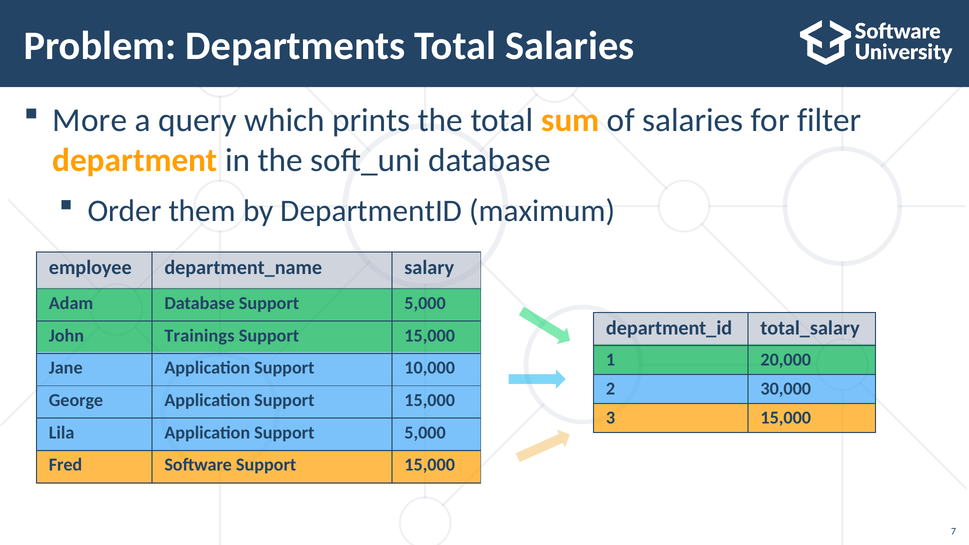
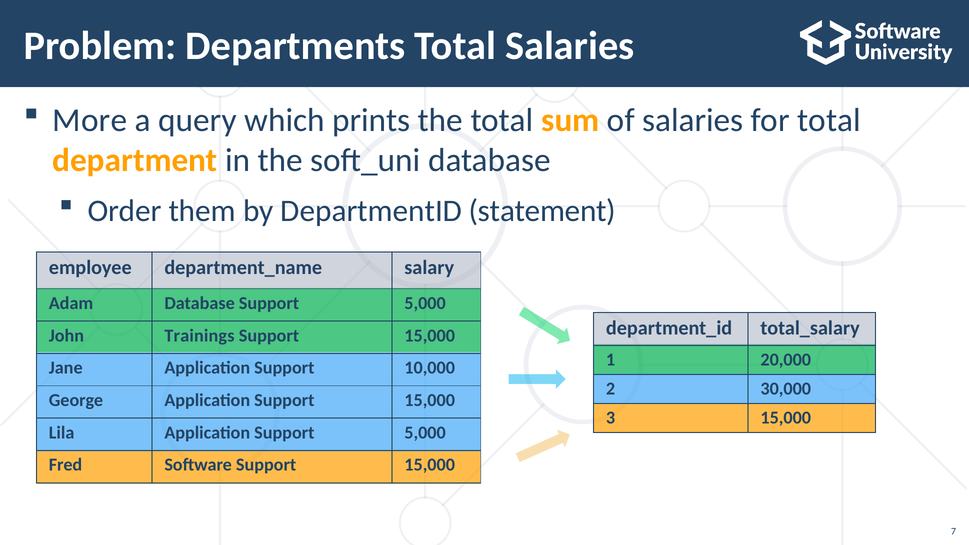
for filter: filter -> total (829, 120)
maximum: maximum -> statement (542, 211)
